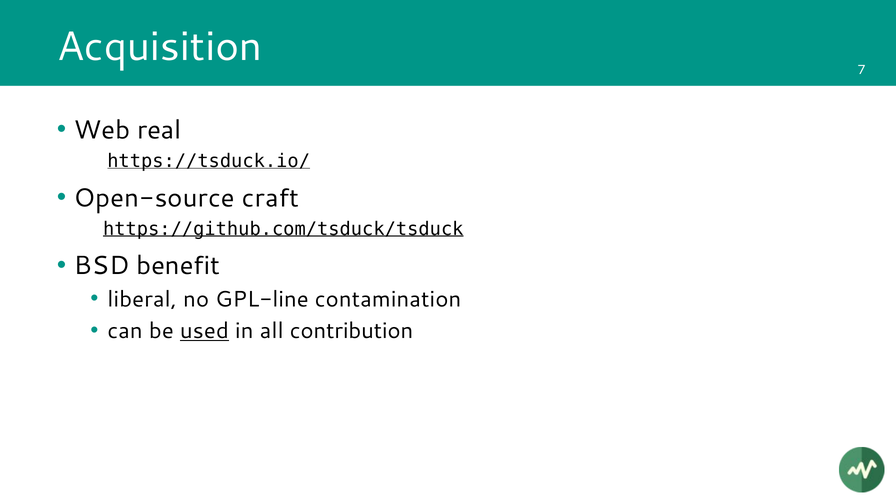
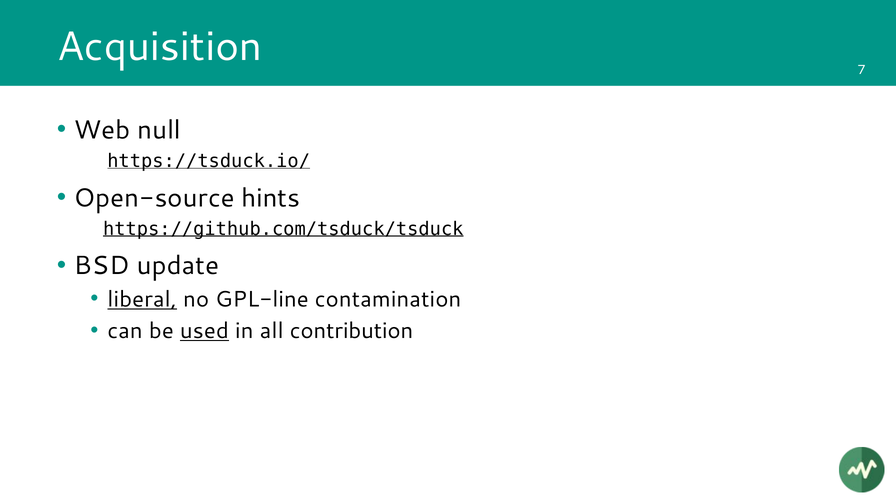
real: real -> null (159, 130)
craft: craft -> hints (271, 198)
benefit: benefit -> update (178, 266)
liberal underline: none -> present (142, 299)
